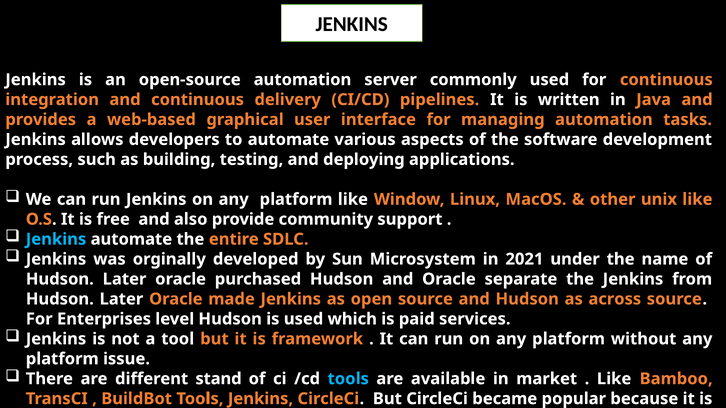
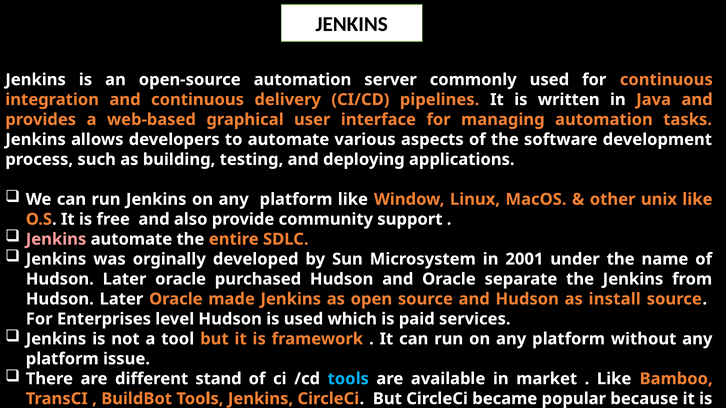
Jenkins colour: light blue -> pink (56, 239)
2021: 2021 -> 2001 (524, 259)
across: across -> install (615, 299)
